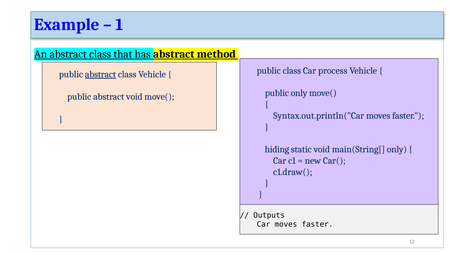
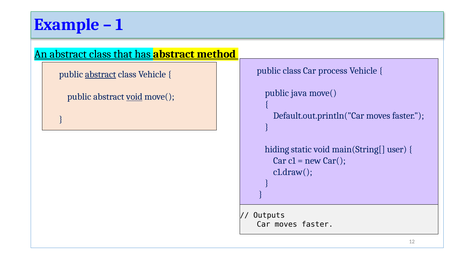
public only: only -> java (299, 93)
void underline: none -> present (134, 97)
Syntax.out.println("Car: Syntax.out.println("Car -> Default.out.println("Car (319, 116)
main(String[ only: only -> user (397, 149)
